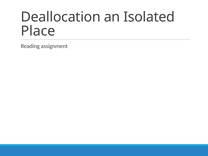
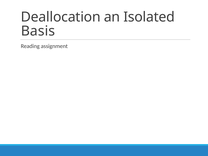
Place: Place -> Basis (38, 31)
